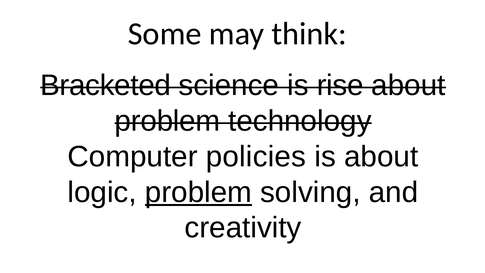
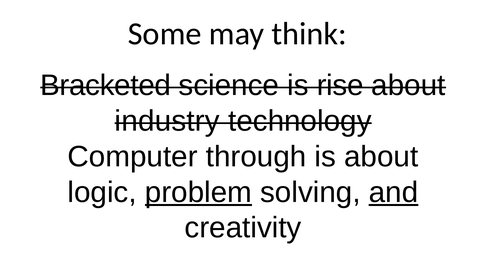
problem: problem -> industry (167, 121)
policies: policies -> through (256, 157)
and underline: none -> present (394, 192)
